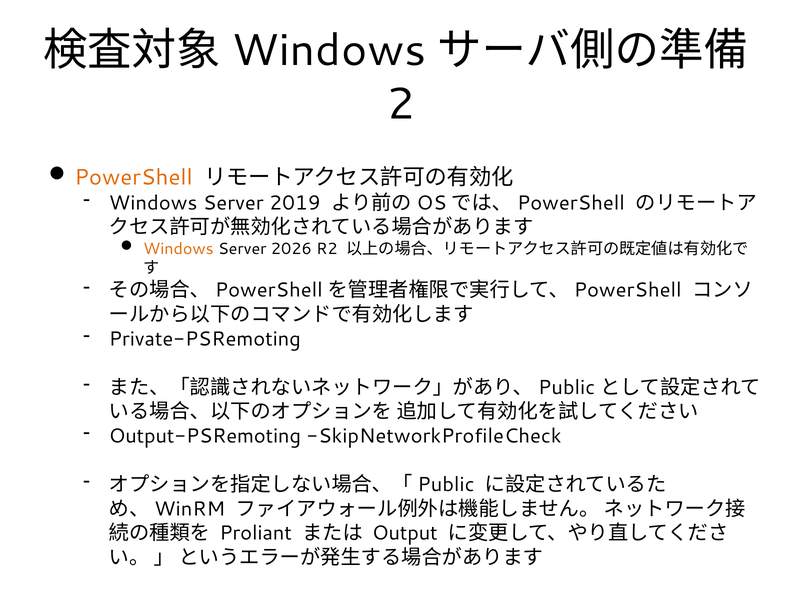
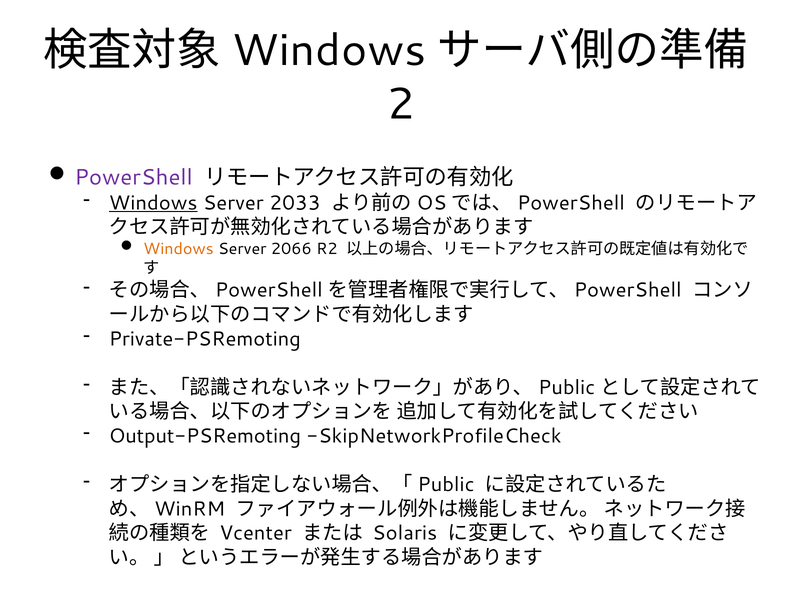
PowerShell colour: orange -> purple (134, 177)
Windows underline: none -> present (153, 203)
2019: 2019 -> 2033 (295, 203)
2026: 2026 -> 2066 (291, 249)
Proliant: Proliant -> Vcenter (256, 533)
Output: Output -> Solaris (405, 533)
